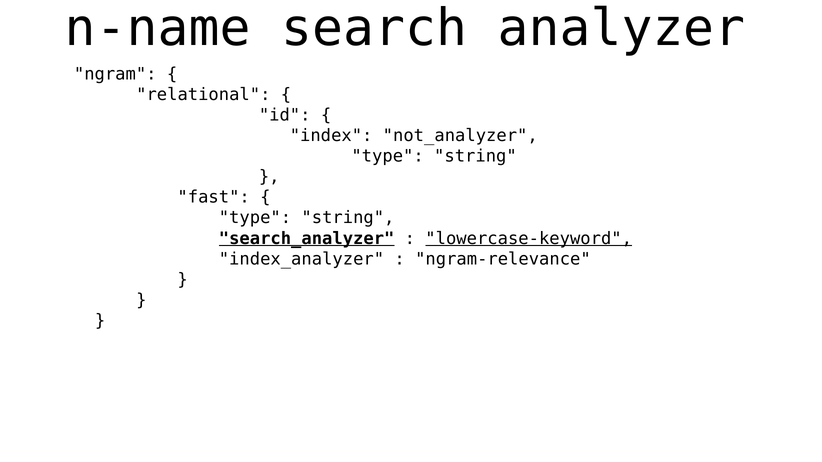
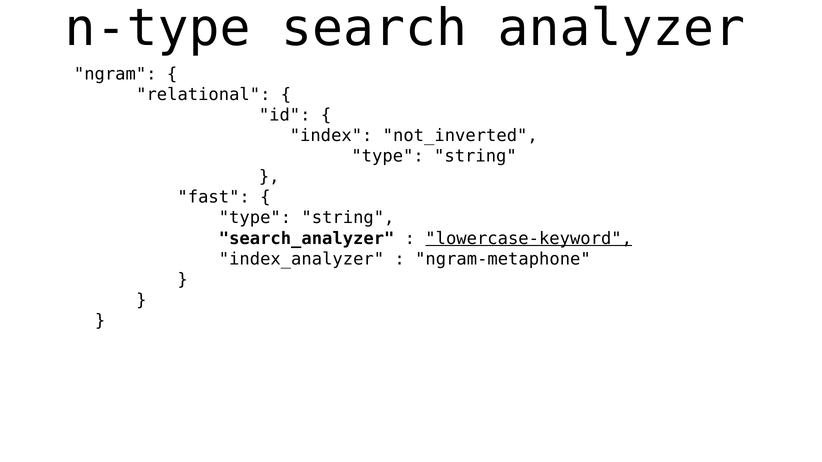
n-name: n-name -> n-type (158, 29)
not_analyzer: not_analyzer -> not_inverted (460, 136)
search_analyzer underline: present -> none (307, 239)
ngram-relevance: ngram-relevance -> ngram-metaphone (503, 259)
